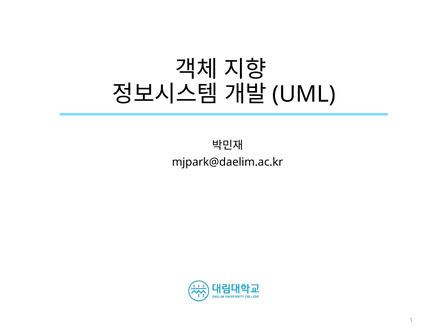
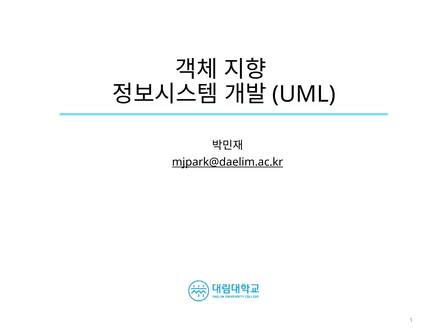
mjpark@daelim.ac.kr underline: none -> present (228, 162)
